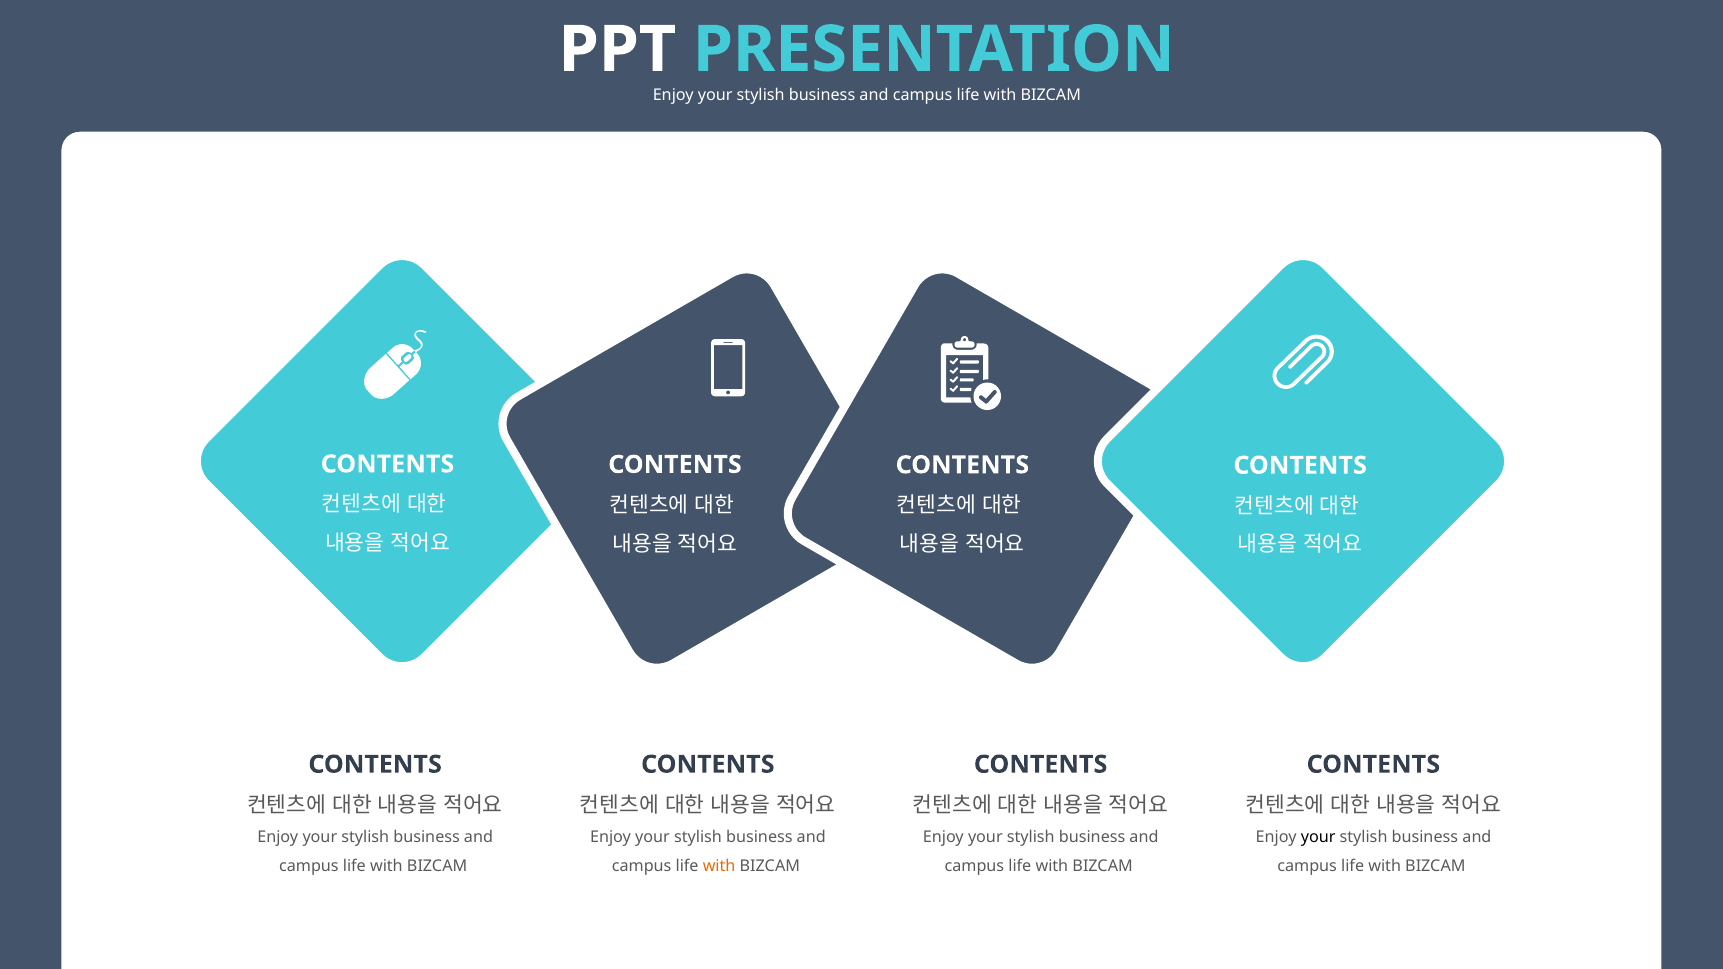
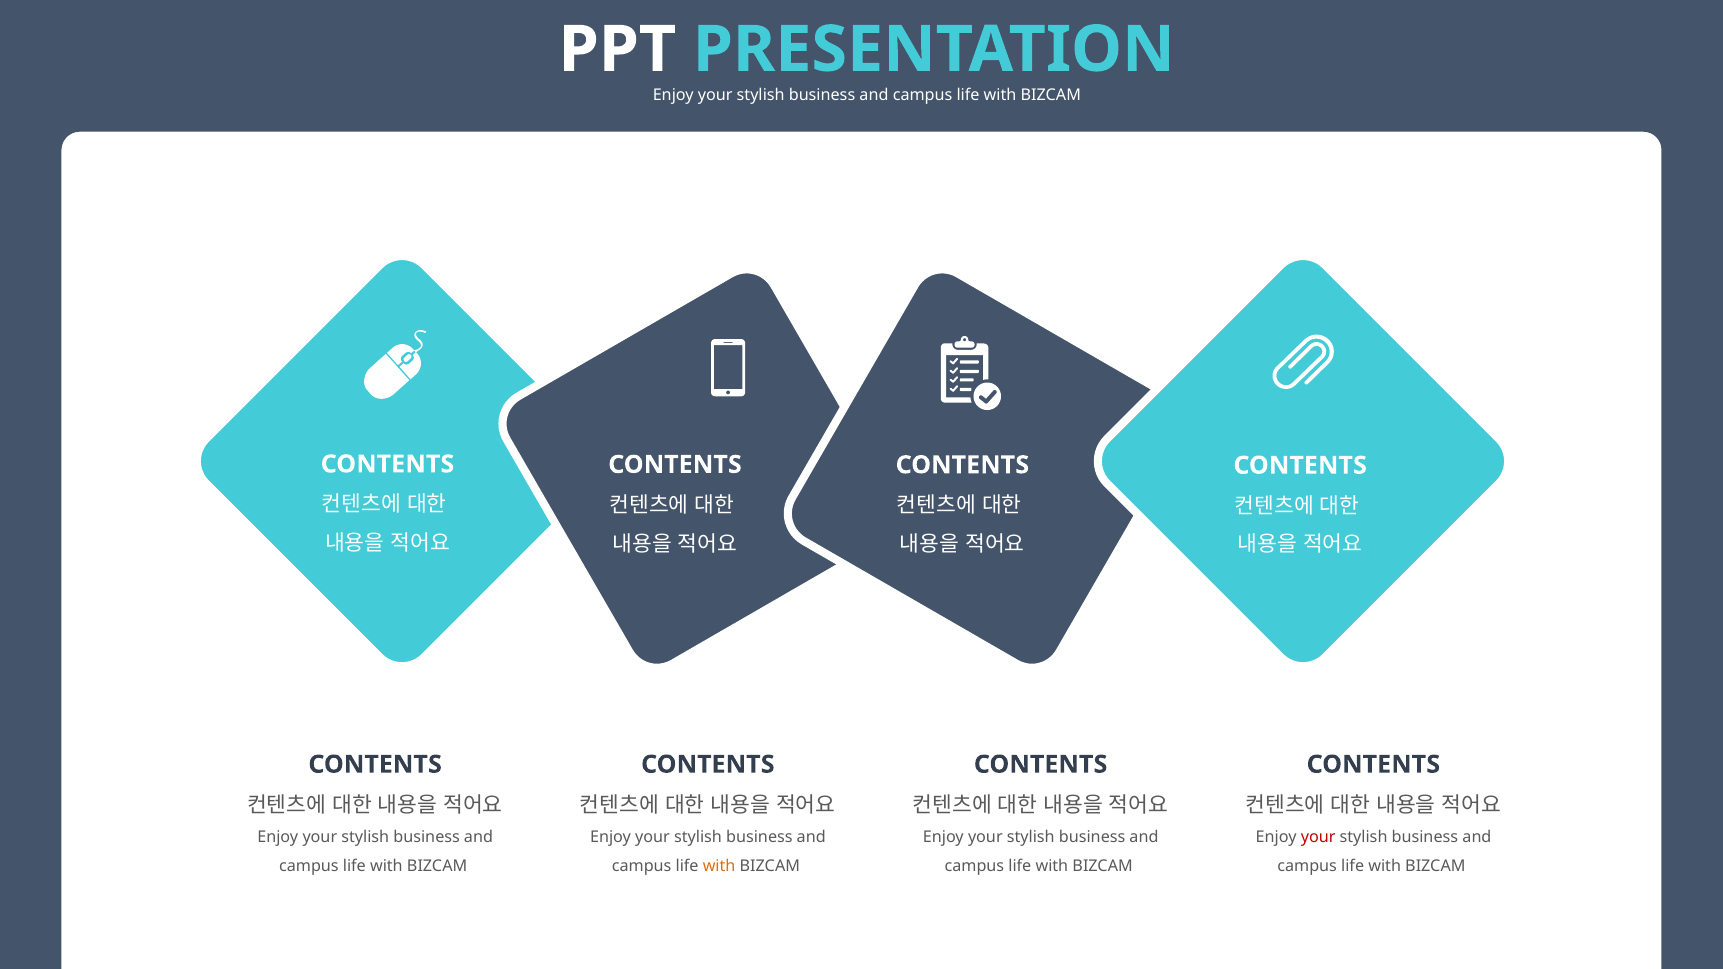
your colour: black -> red (1318, 837)
